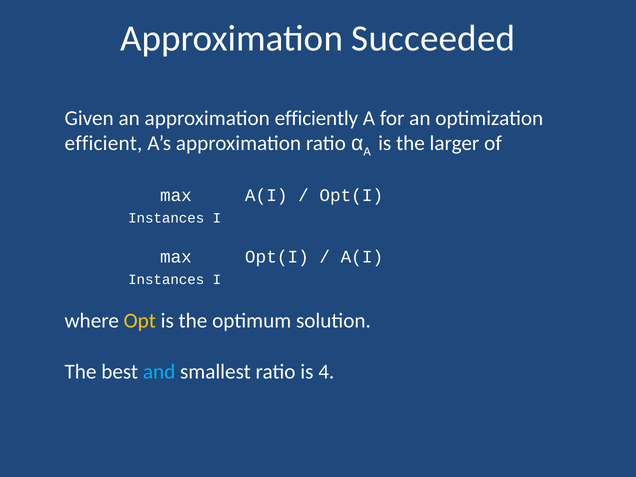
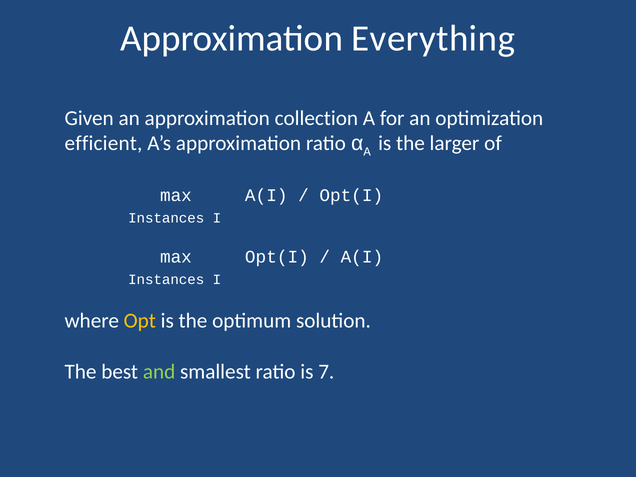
Succeeded: Succeeded -> Everything (433, 39)
efficiently: efficiently -> collection (316, 118)
and colour: light blue -> light green (159, 372)
4: 4 -> 7 (326, 372)
